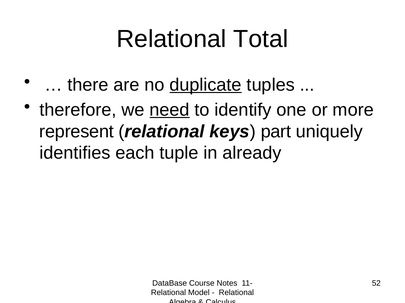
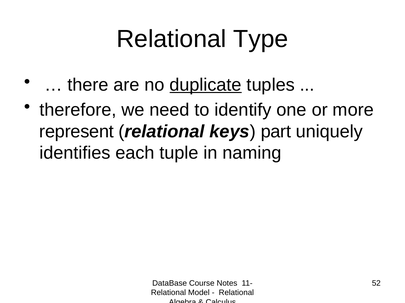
Total: Total -> Type (261, 39)
need underline: present -> none (170, 110)
already: already -> naming (252, 153)
